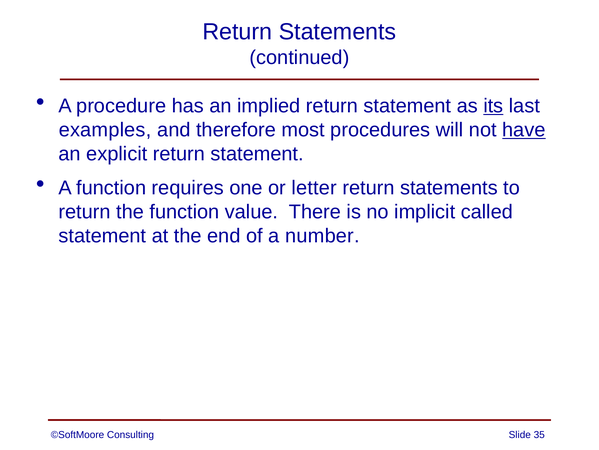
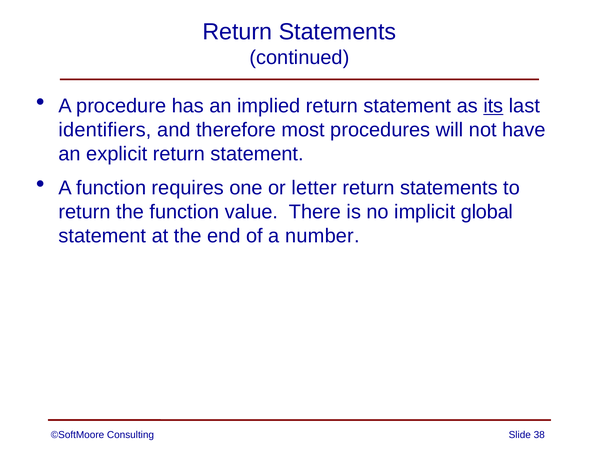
examples: examples -> identifiers (105, 130)
have underline: present -> none (524, 130)
called: called -> global (487, 212)
35: 35 -> 38 (539, 434)
